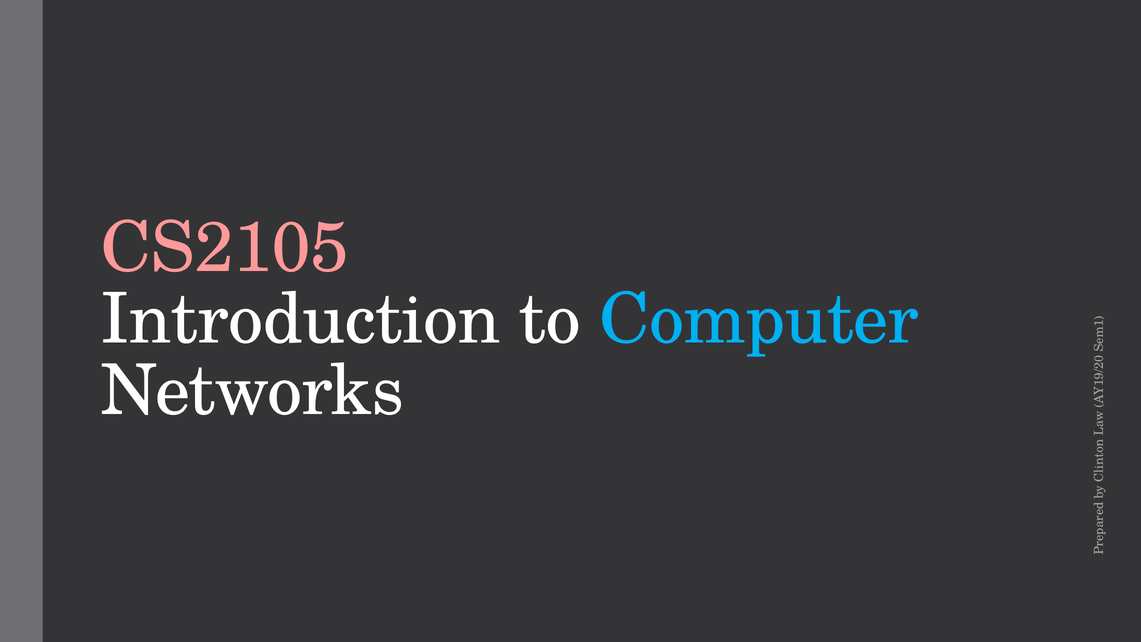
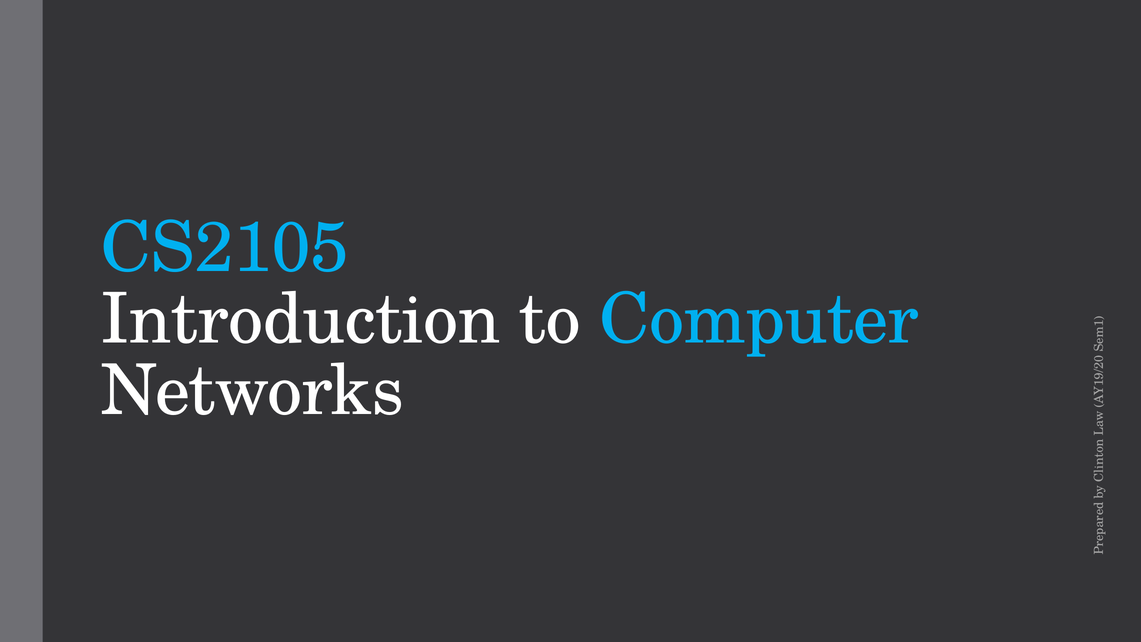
CS2105 colour: pink -> light blue (225, 248)
